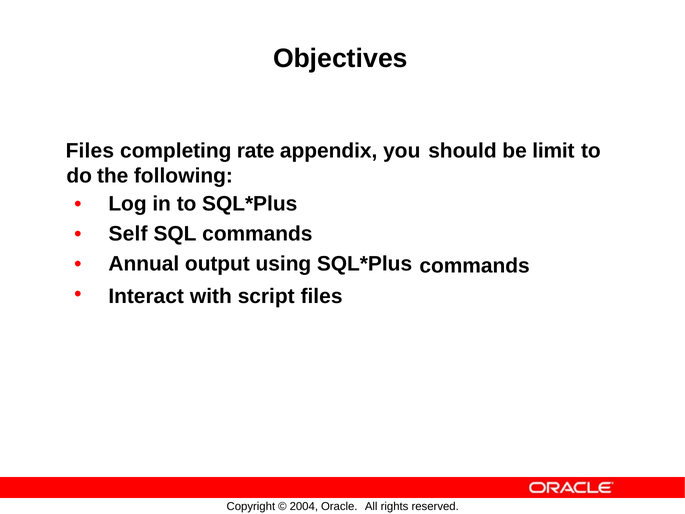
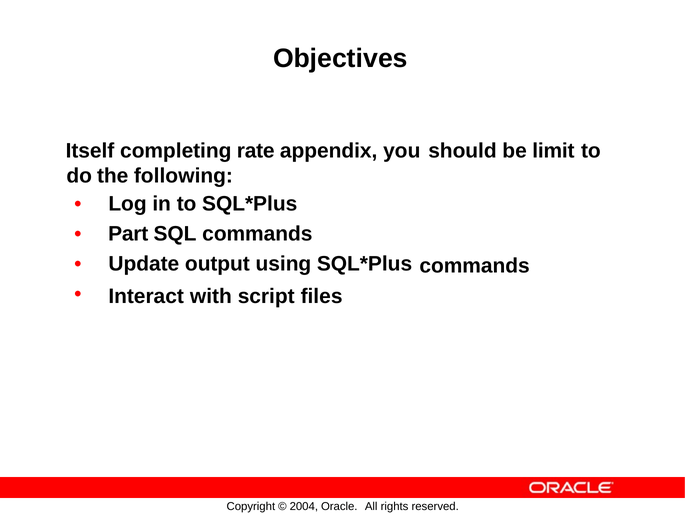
Files: Files -> Itself (90, 151)
Self: Self -> Part (128, 234)
Annual: Annual -> Update (144, 264)
